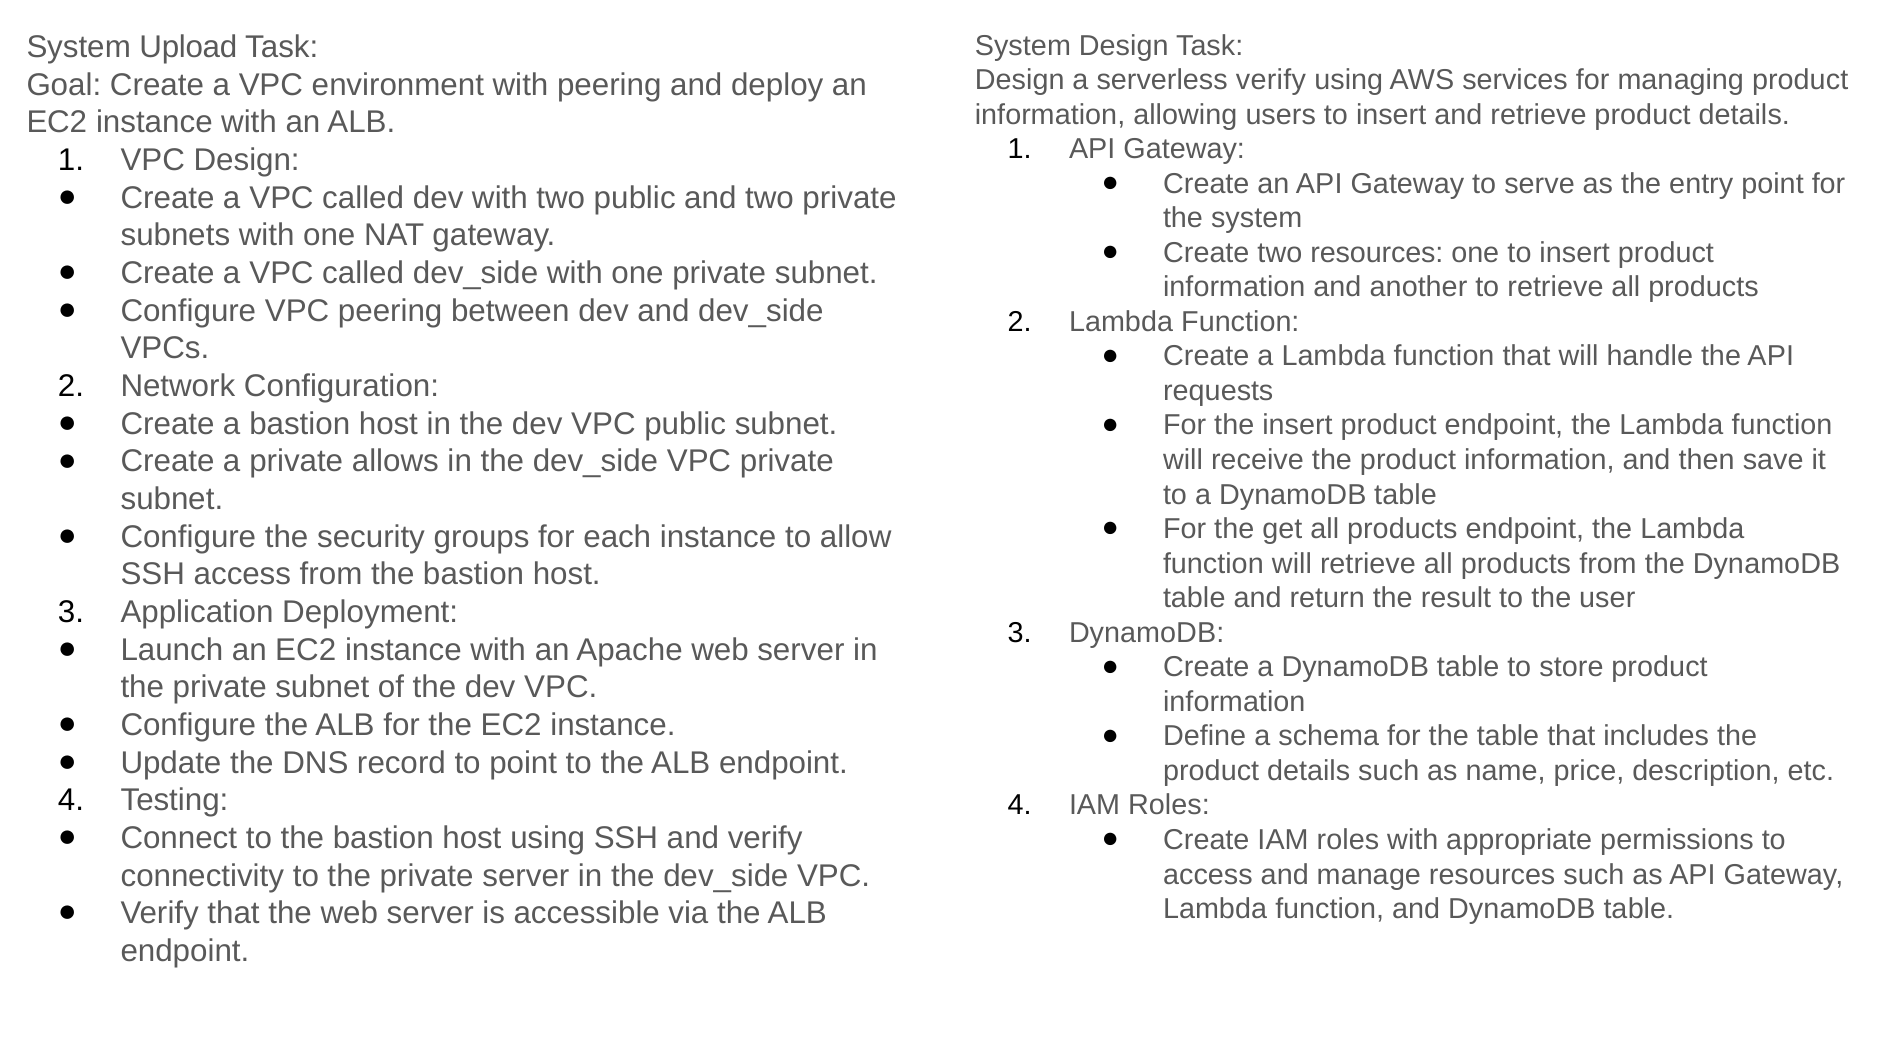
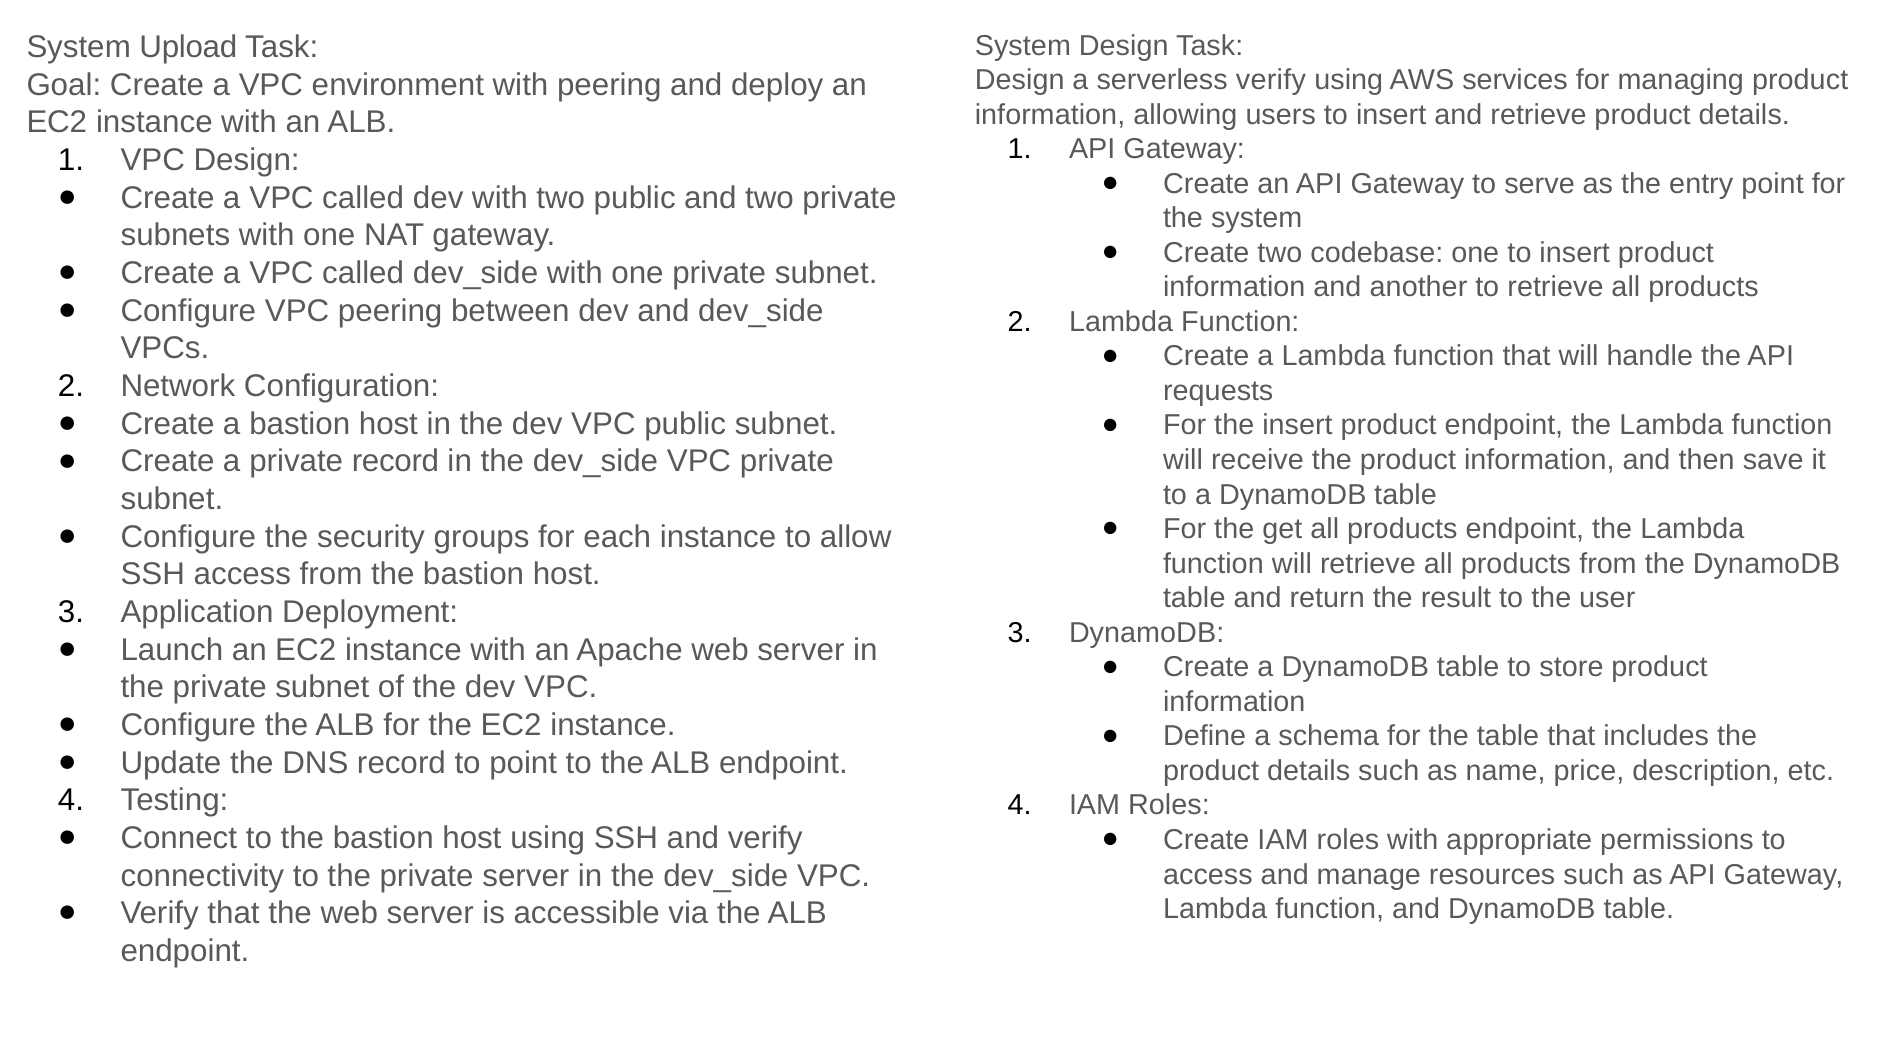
two resources: resources -> codebase (1377, 253)
private allows: allows -> record (395, 461)
